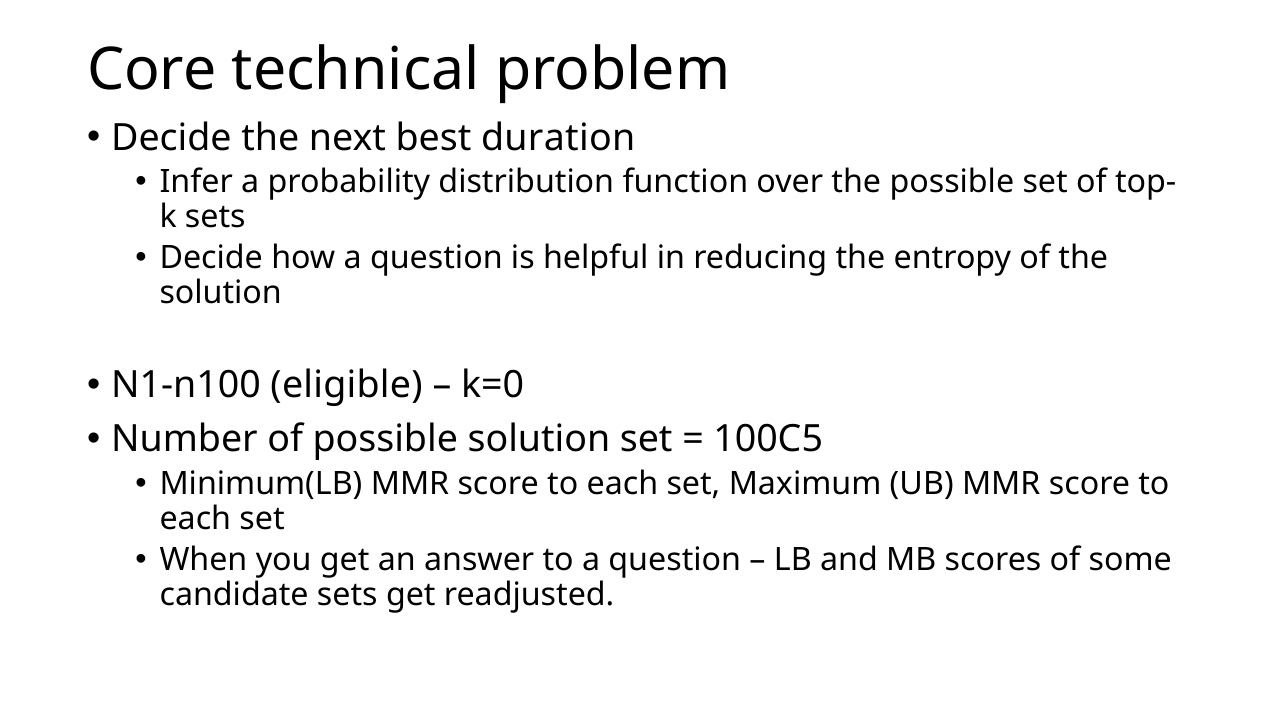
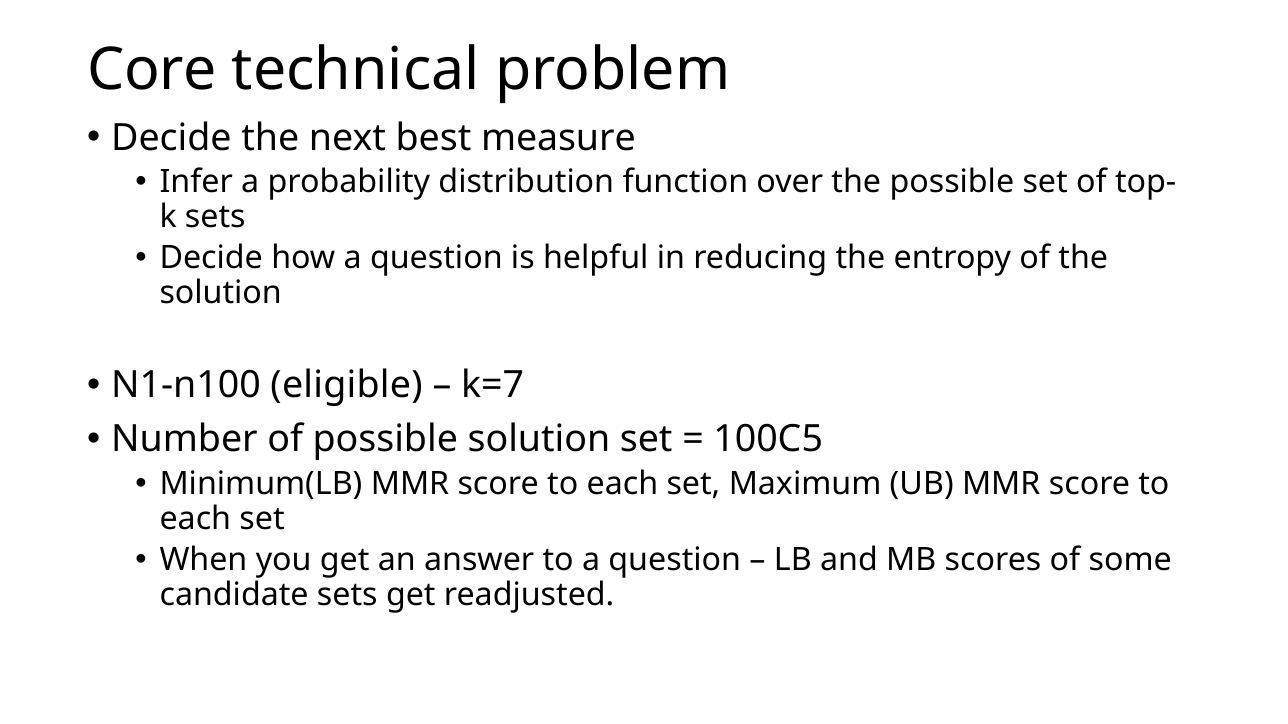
duration: duration -> measure (558, 138)
k=0: k=0 -> k=7 (493, 386)
